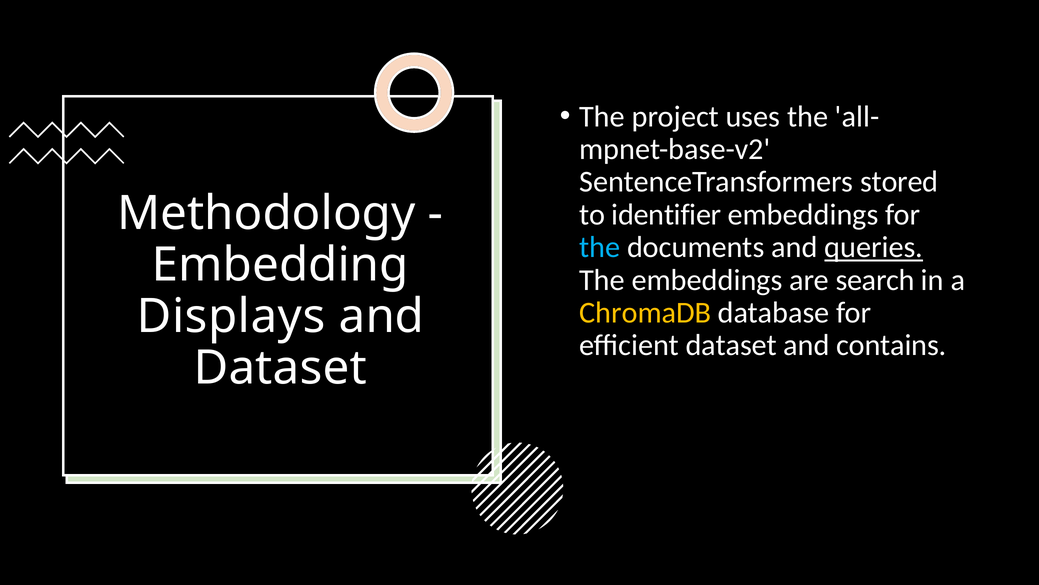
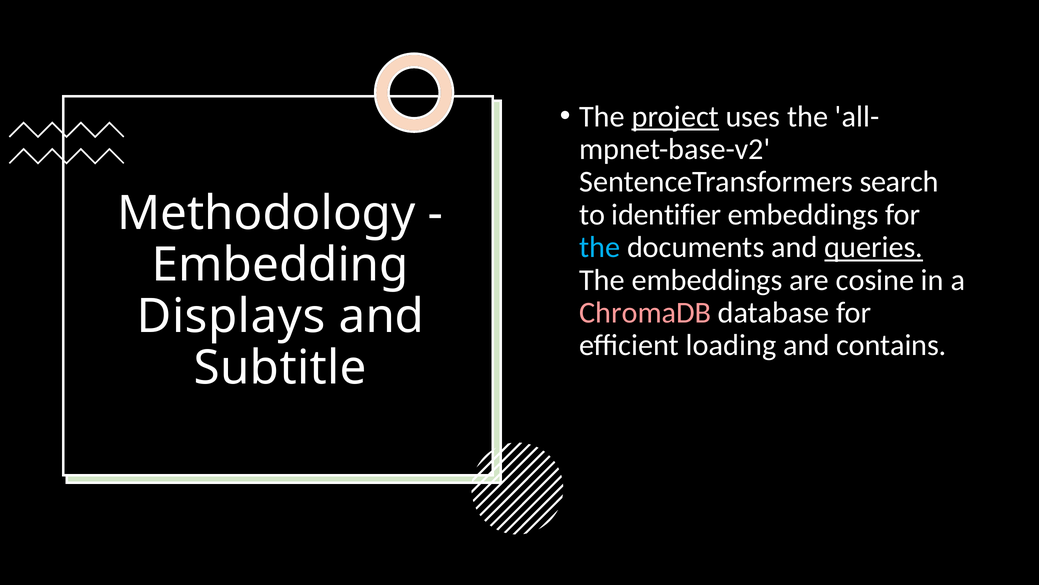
project underline: none -> present (675, 116)
stored: stored -> search (899, 182)
search: search -> cosine (875, 280)
ChromaDB colour: yellow -> pink (645, 312)
efficient dataset: dataset -> loading (731, 345)
Dataset: Dataset -> Subtitle (280, 368)
